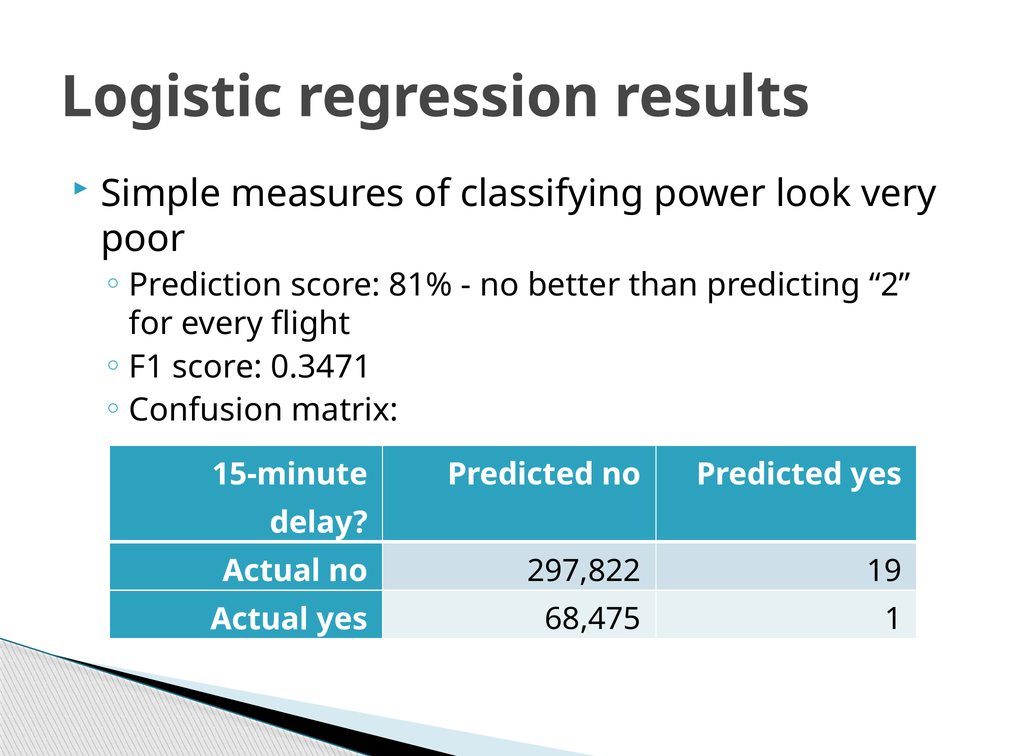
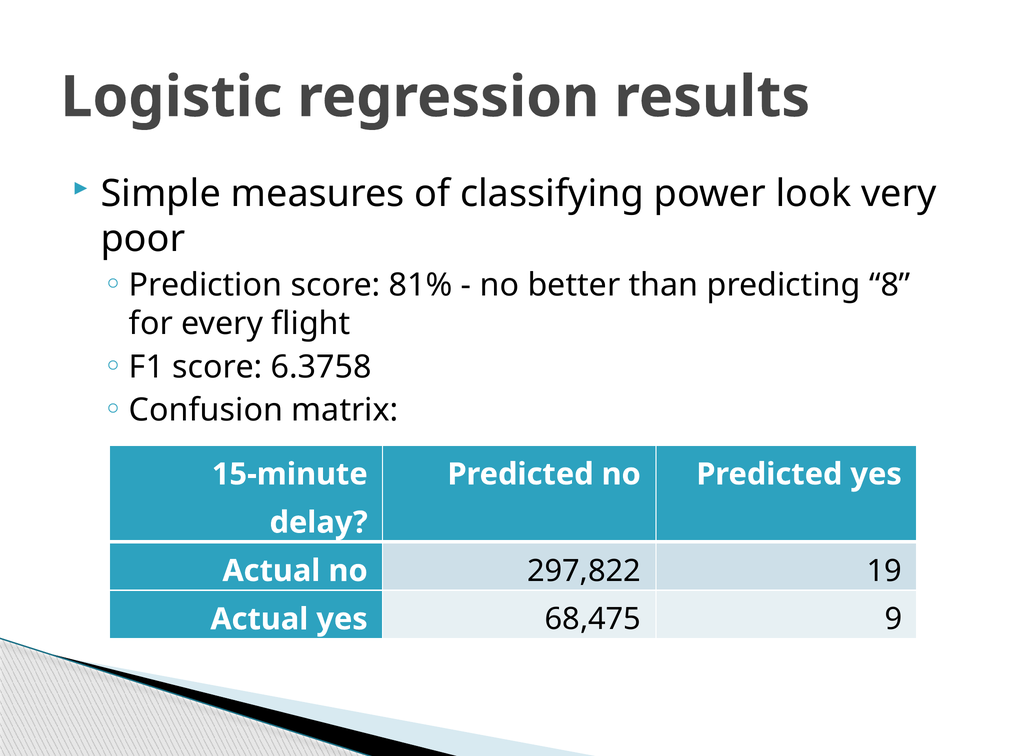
2: 2 -> 8 (890, 285)
0.3471: 0.3471 -> 6.3758 (321, 367)
1: 1 -> 9 (893, 620)
